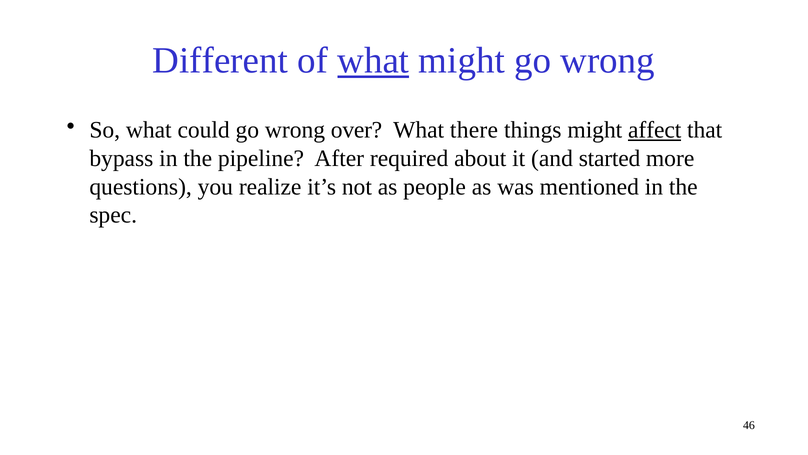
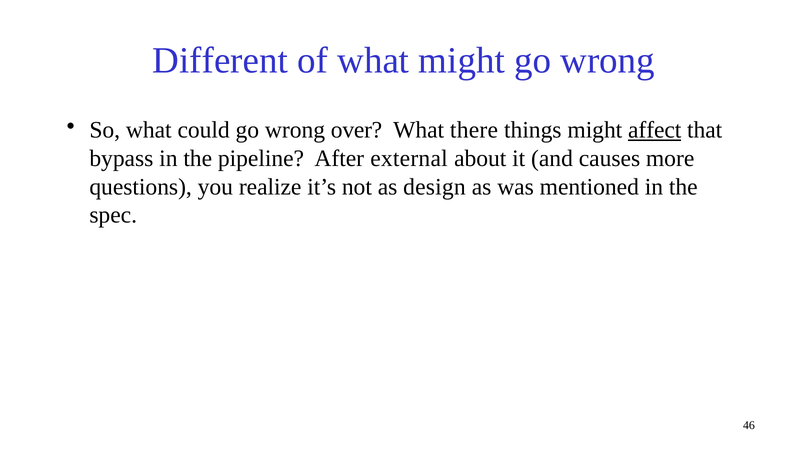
what underline: present -> none (373, 61)
required: required -> external (409, 158)
started: started -> causes (609, 158)
people: people -> design (434, 187)
